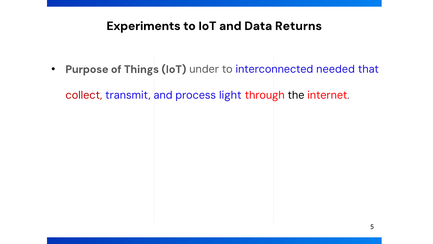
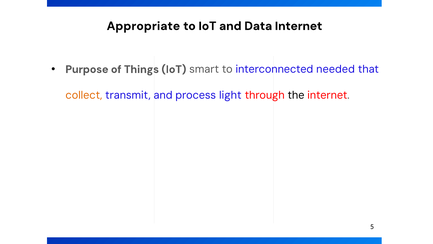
Experiments: Experiments -> Appropriate (143, 26)
Data Returns: Returns -> Internet (299, 26)
under: under -> smart (204, 69)
collect colour: red -> orange (84, 95)
